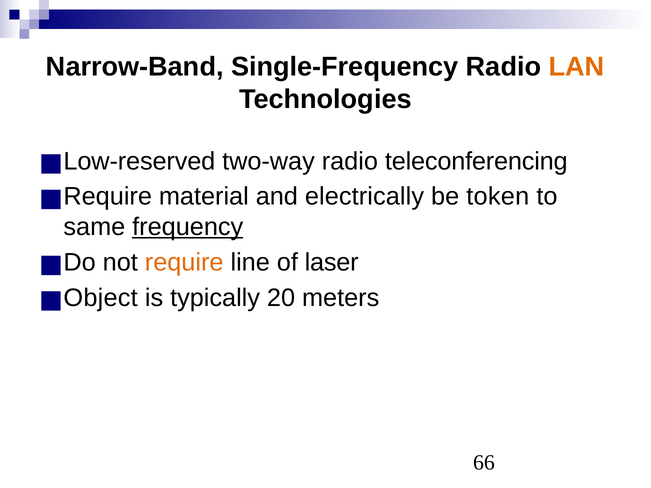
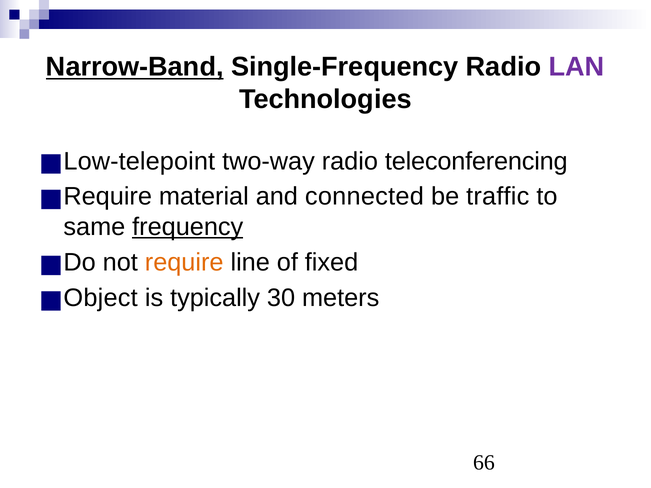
Narrow-Band underline: none -> present (135, 67)
LAN colour: orange -> purple (577, 67)
Low-reserved: Low-reserved -> Low-telepoint (139, 161)
electrically: electrically -> connected (364, 197)
token: token -> traffic (498, 197)
laser: laser -> fixed (332, 263)
20: 20 -> 30 (281, 298)
